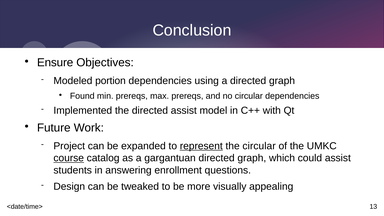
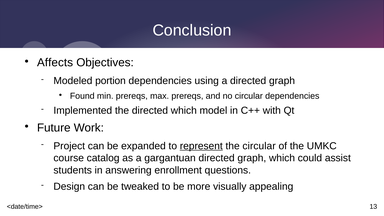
Ensure: Ensure -> Affects (55, 63)
directed assist: assist -> which (184, 111)
course underline: present -> none (69, 158)
